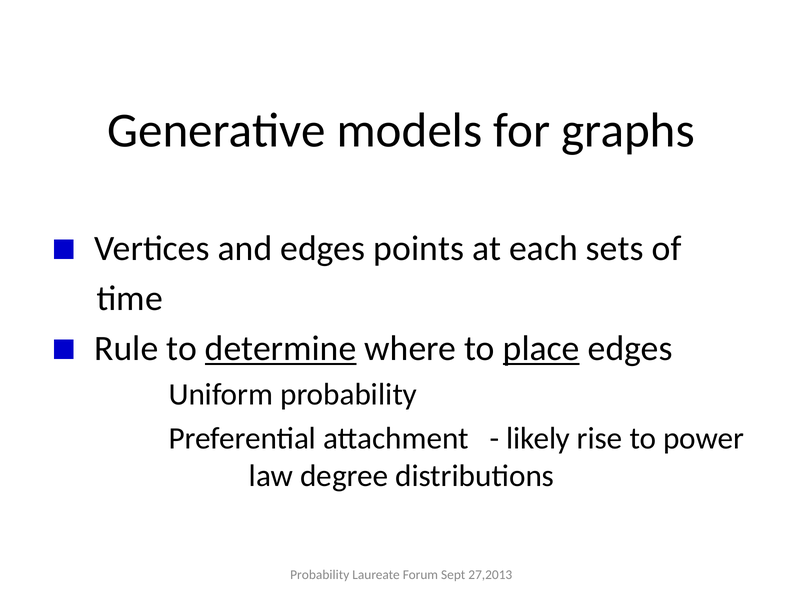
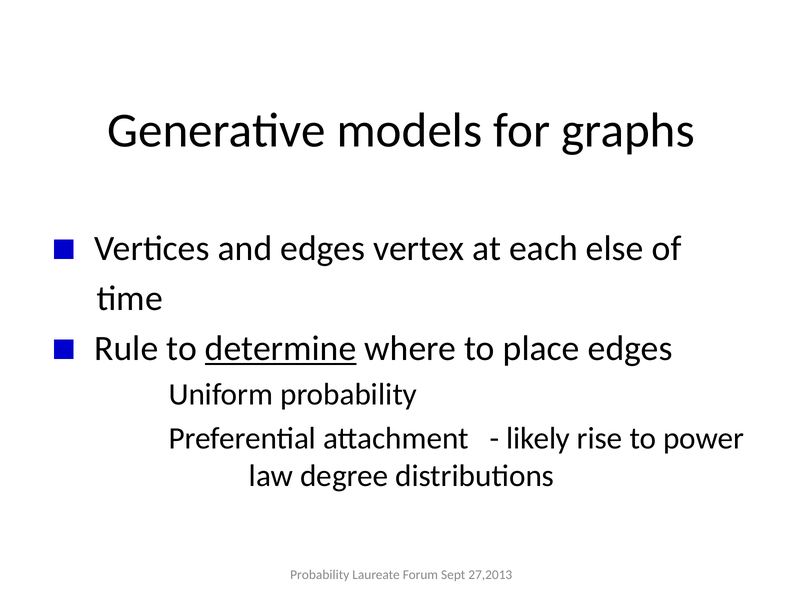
points: points -> vertex (419, 249)
sets: sets -> else (615, 249)
place underline: present -> none (541, 349)
